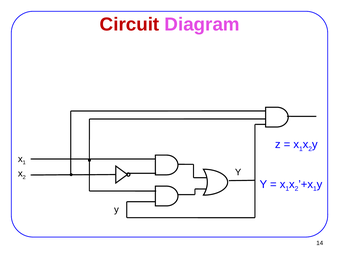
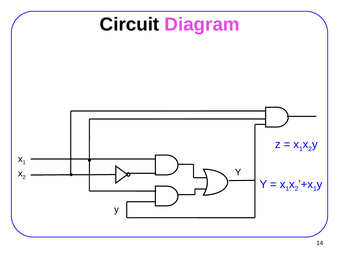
Circuit colour: red -> black (129, 24)
